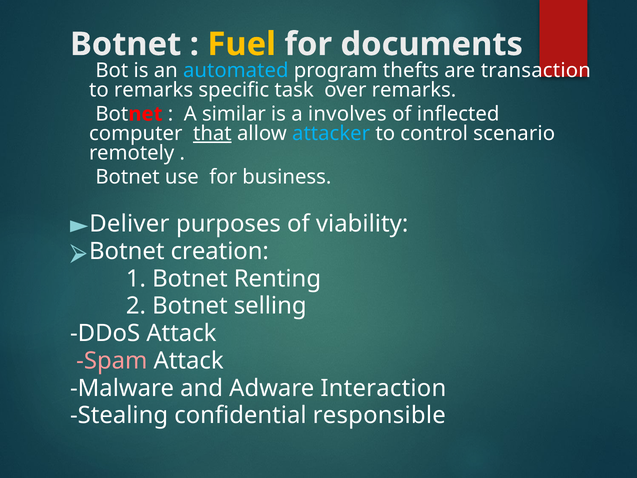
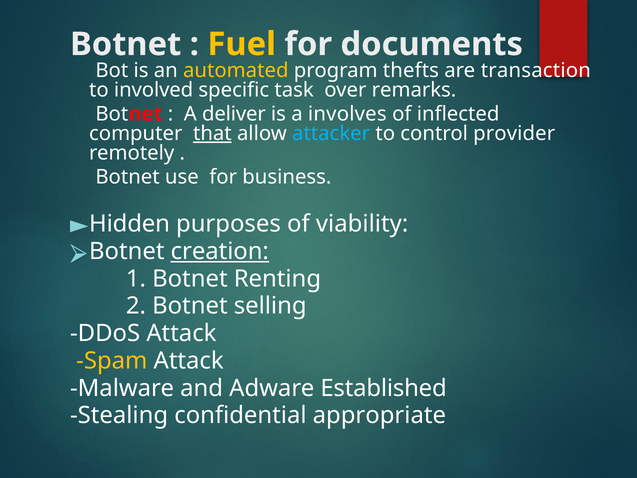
automated colour: light blue -> yellow (236, 70)
to remarks: remarks -> involved (154, 90)
similar: similar -> deliver (234, 114)
scenario: scenario -> provider (514, 133)
Deliver: Deliver -> Hidden (130, 224)
creation underline: none -> present (220, 251)
Spam colour: pink -> yellow (112, 361)
Interaction: Interaction -> Established (384, 388)
responsible: responsible -> appropriate (379, 415)
